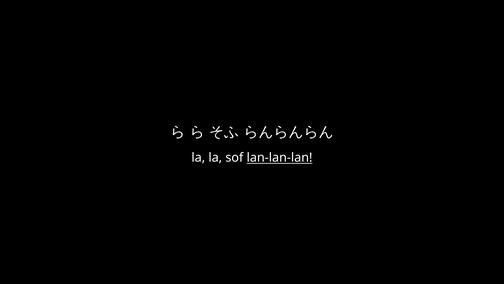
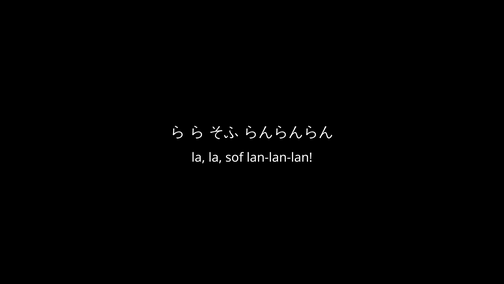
lan-lan-lan underline: present -> none (280, 158)
